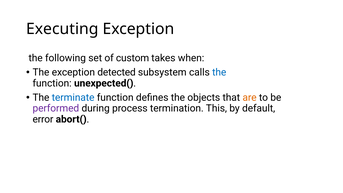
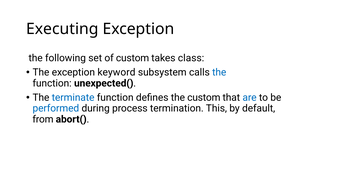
when: when -> class (191, 58)
detected: detected -> keyword (116, 72)
the objects: objects -> custom (204, 98)
are colour: orange -> blue (250, 98)
performed colour: purple -> blue (56, 108)
error: error -> from (43, 119)
